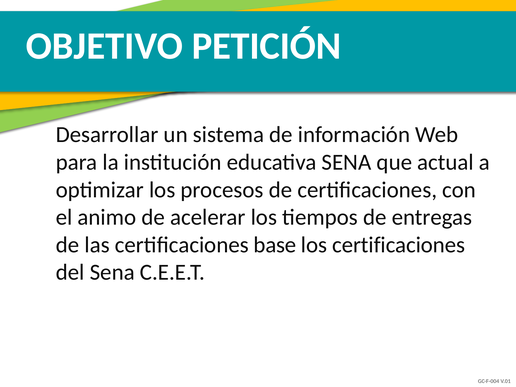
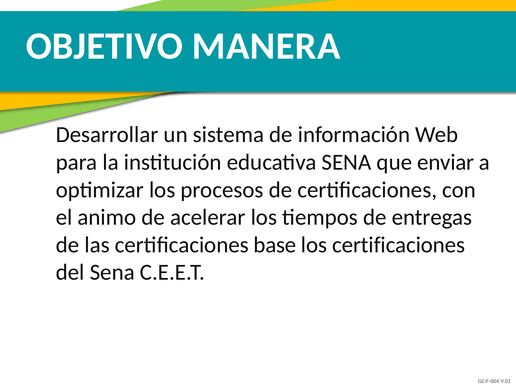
PETICIÓN: PETICIÓN -> MANERA (266, 46)
actual: actual -> enviar (446, 162)
